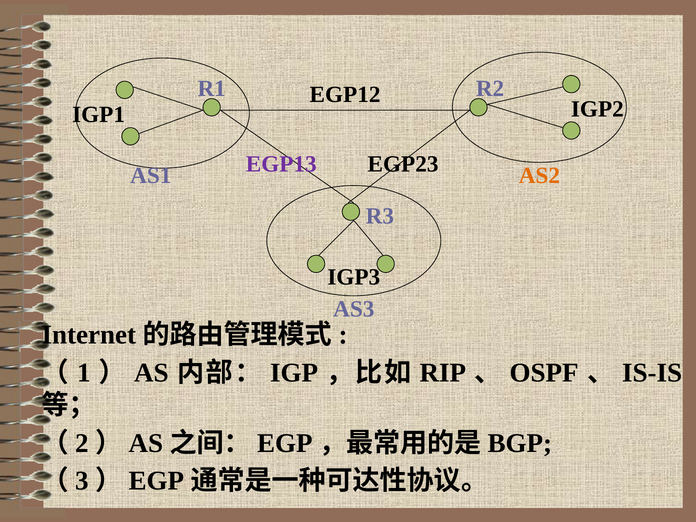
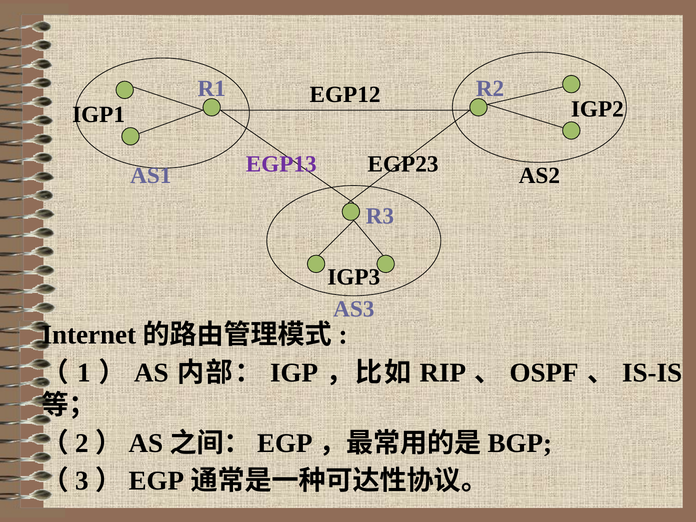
AS2 colour: orange -> black (539, 176)
